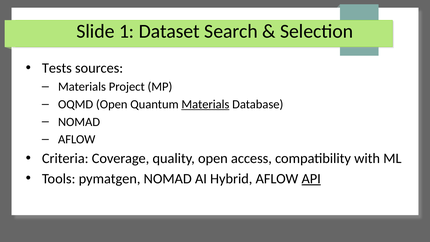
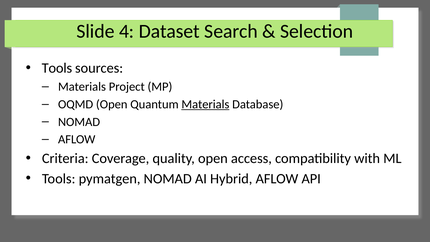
1: 1 -> 4 (127, 31)
Tests: Tests -> Tools (57, 68)
API underline: present -> none (311, 179)
